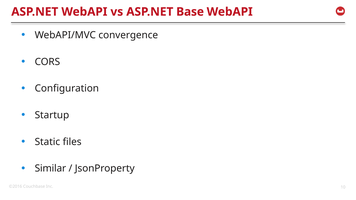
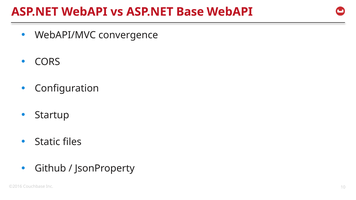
Similar: Similar -> Github (50, 169)
